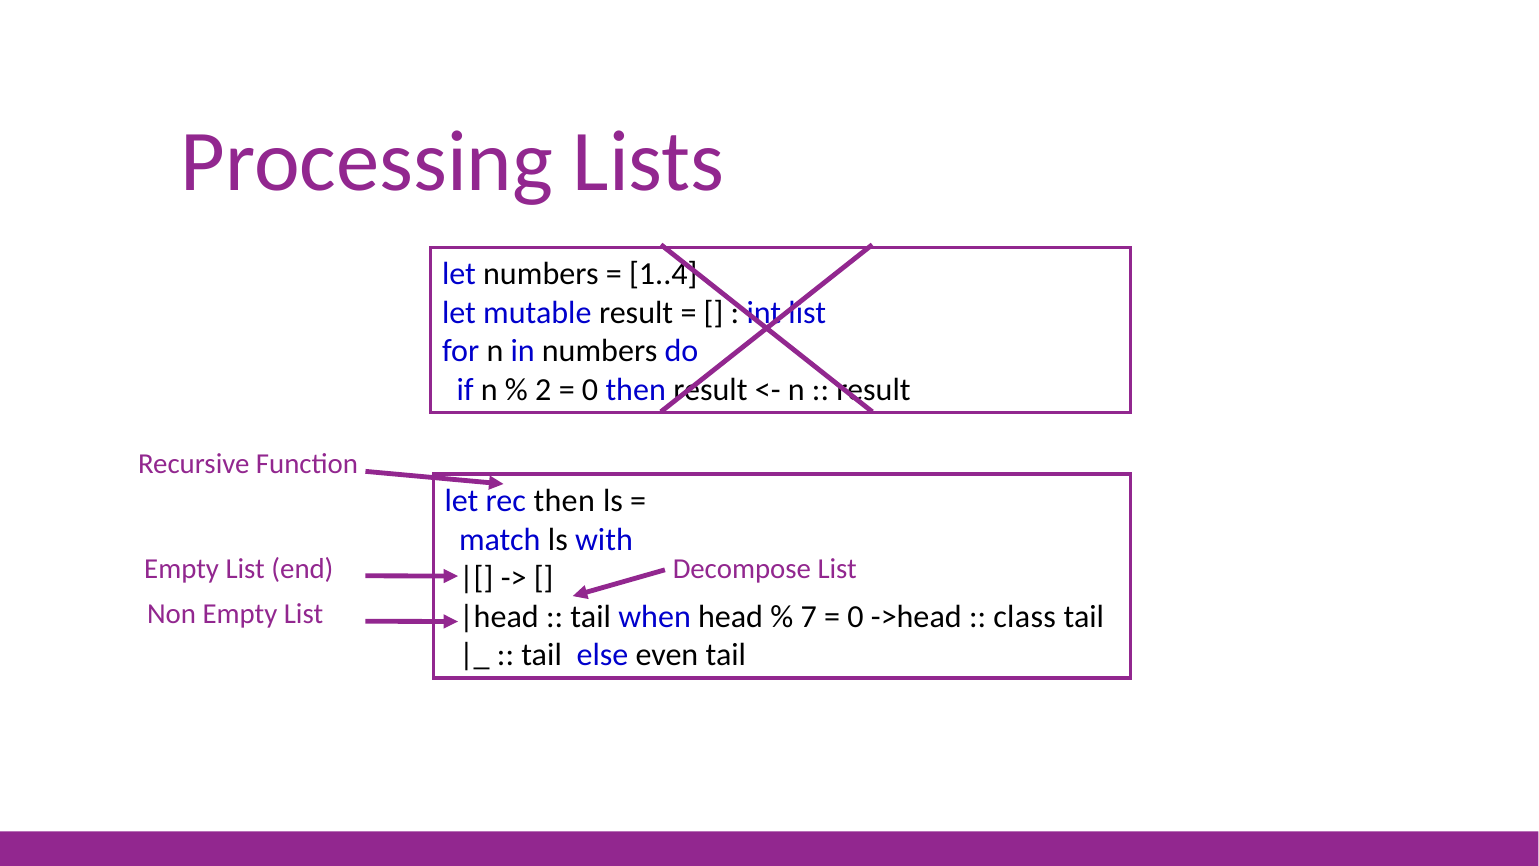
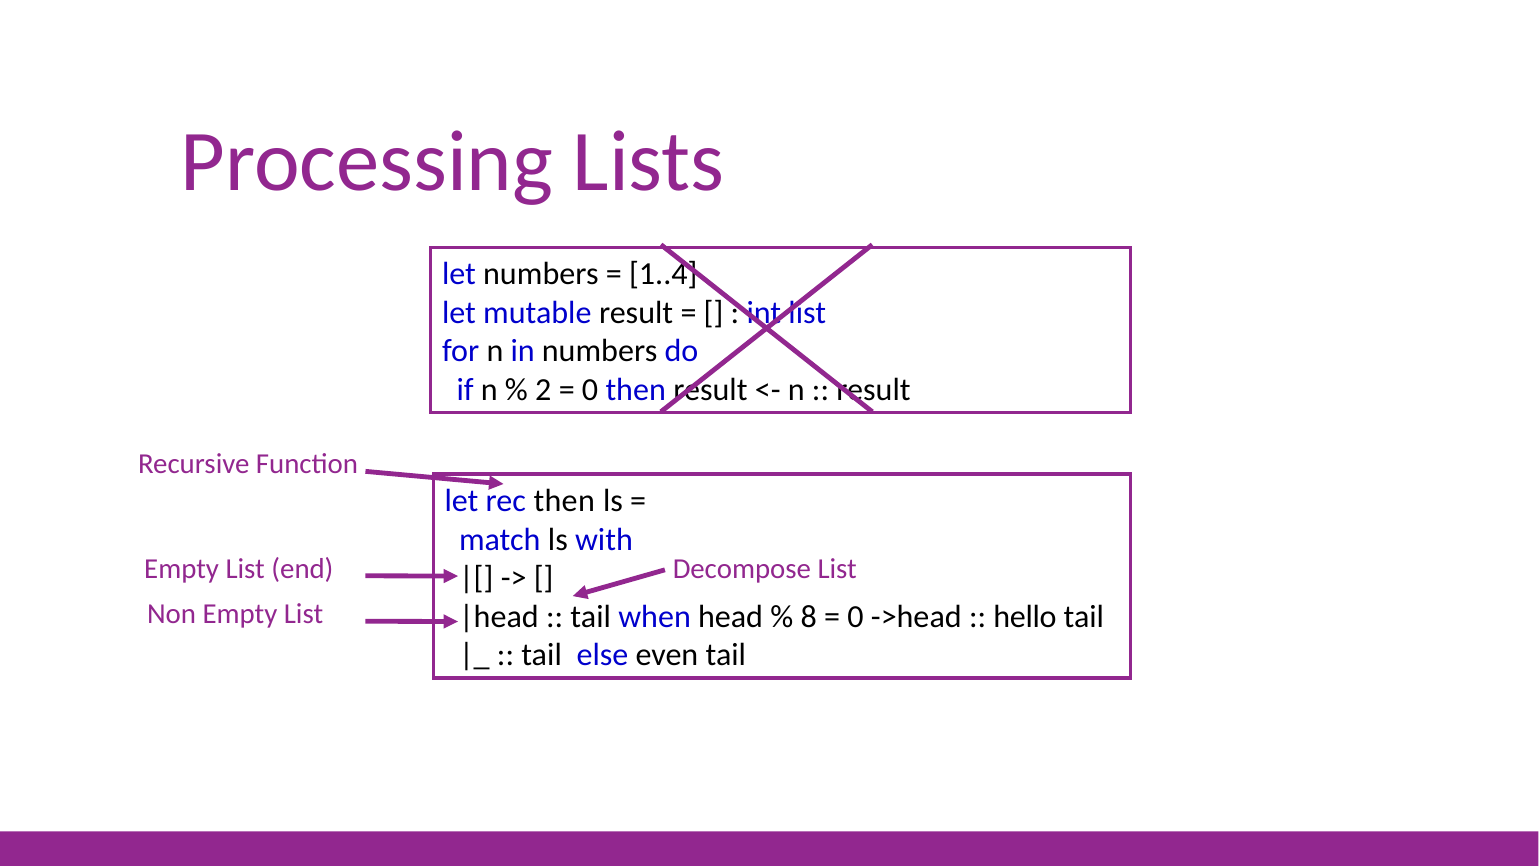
7: 7 -> 8 (809, 617)
class: class -> hello (1025, 617)
